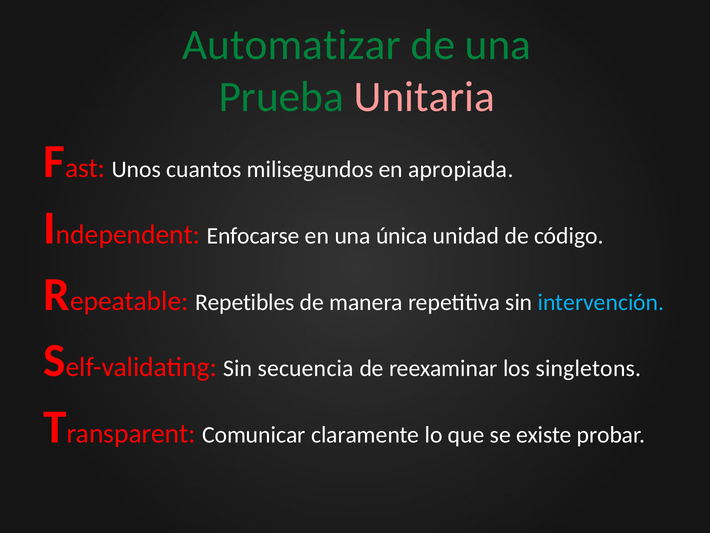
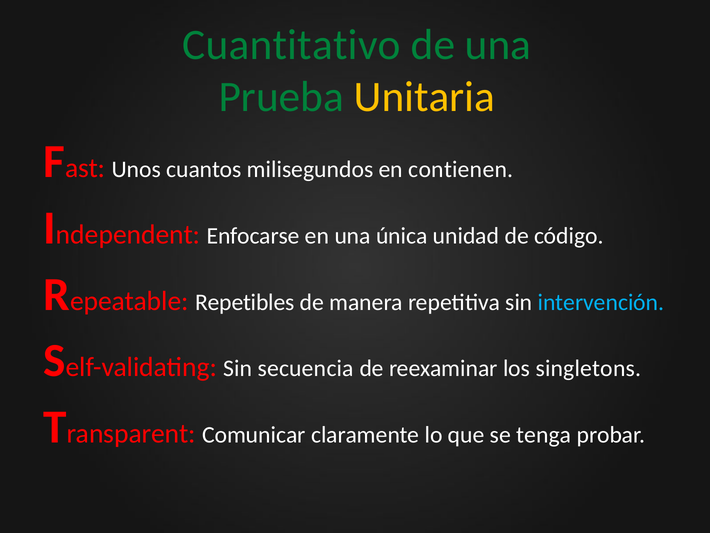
Automatizar: Automatizar -> Cuantitativo (291, 45)
Unitaria colour: pink -> yellow (424, 97)
apropiada: apropiada -> contienen (461, 169)
existe: existe -> tenga (544, 435)
